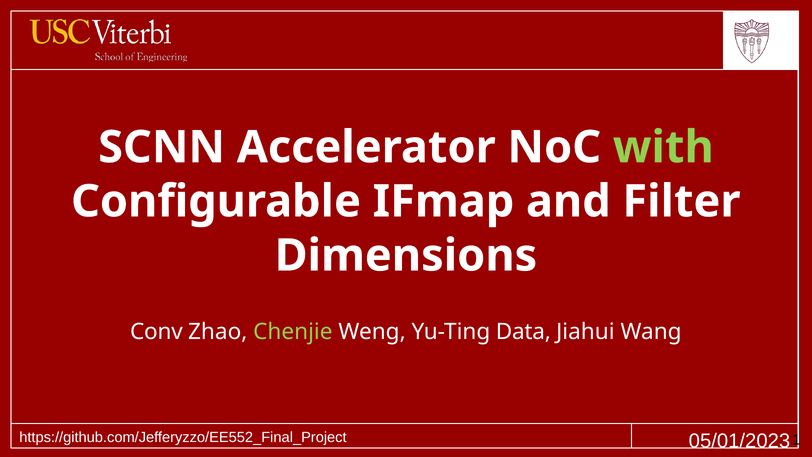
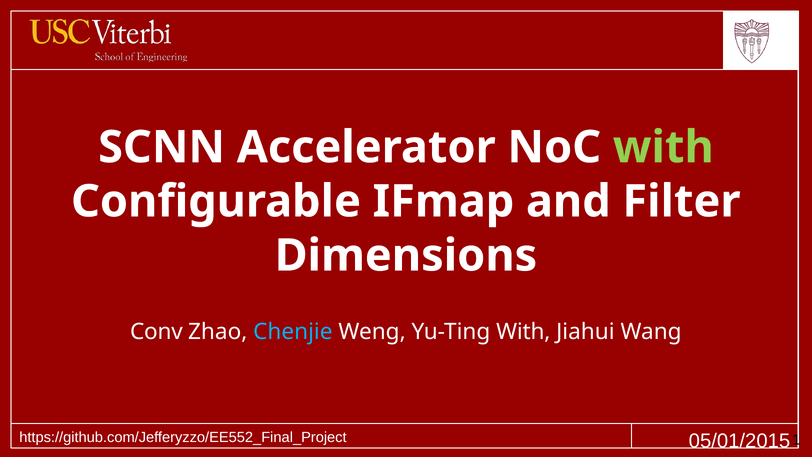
Chenjie colour: light green -> light blue (293, 332)
Yu-Ting Data: Data -> With (523, 332)
05/01/2023: 05/01/2023 -> 05/01/2015 (739, 441)
